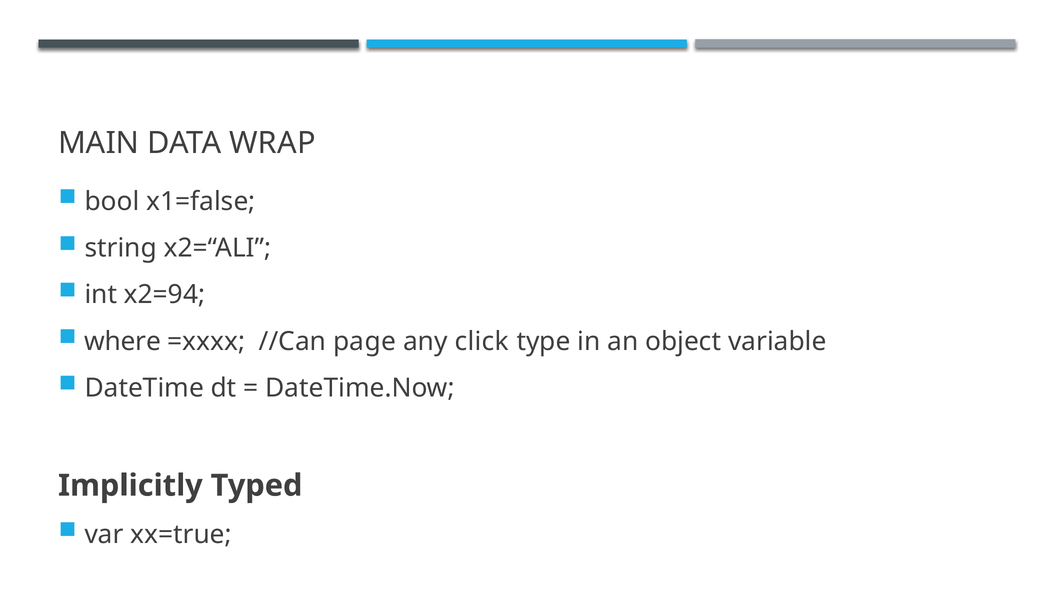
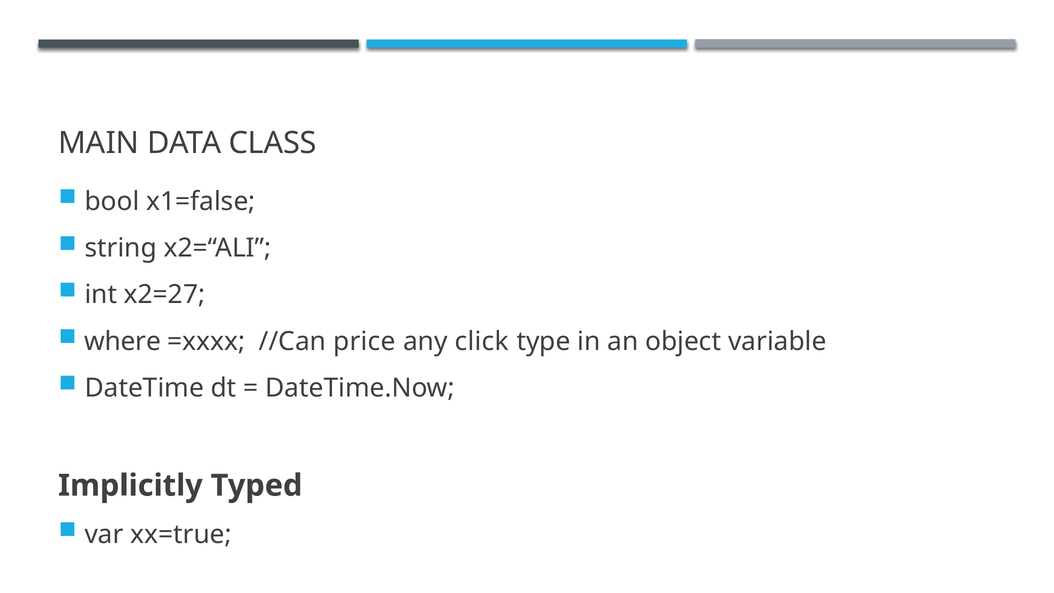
WRAP: WRAP -> CLASS (273, 143)
x2=94: x2=94 -> x2=27 (165, 295)
page: page -> price (364, 341)
